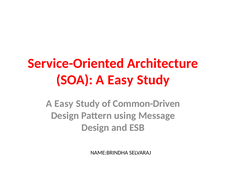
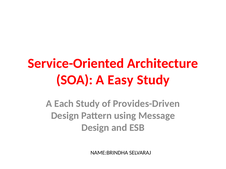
Easy: Easy -> Each (64, 104)
Common-Driven: Common-Driven -> Provides-Driven (146, 104)
